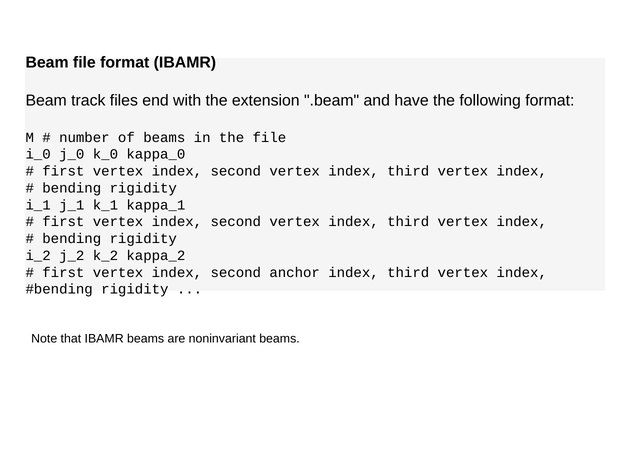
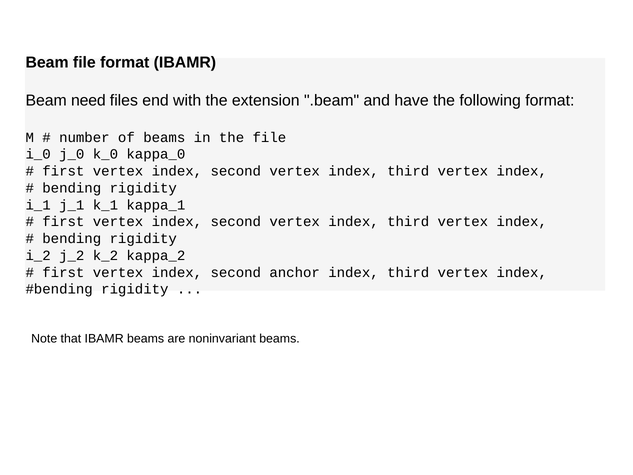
track: track -> need (88, 101)
